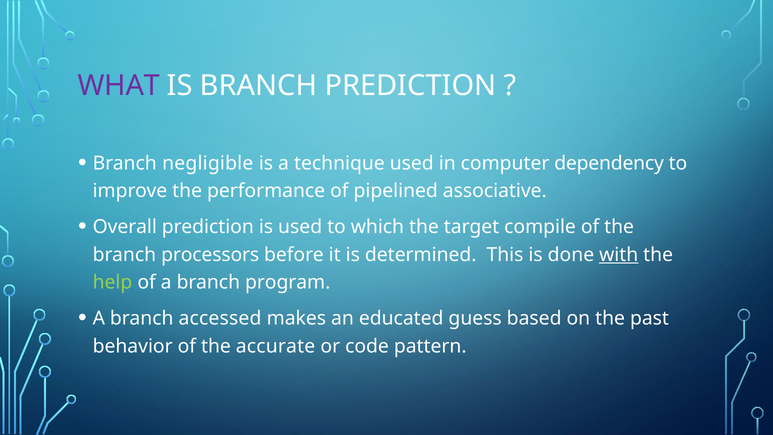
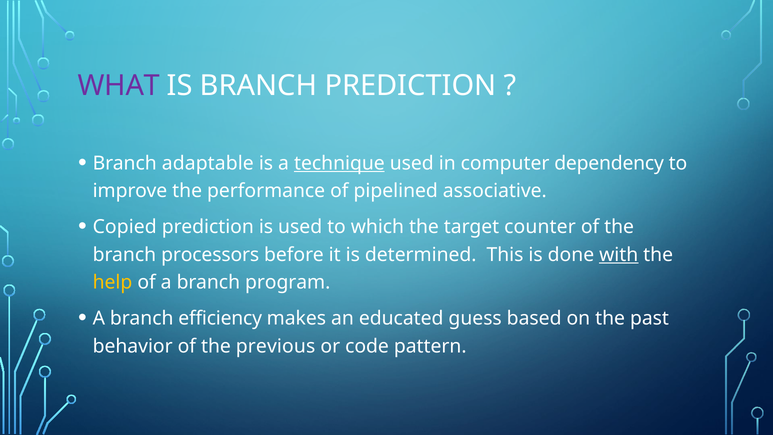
negligible: negligible -> adaptable (208, 163)
technique underline: none -> present (339, 163)
Overall: Overall -> Copied (125, 227)
compile: compile -> counter (540, 227)
help colour: light green -> yellow (113, 282)
accessed: accessed -> efficiency (220, 318)
accurate: accurate -> previous (276, 346)
